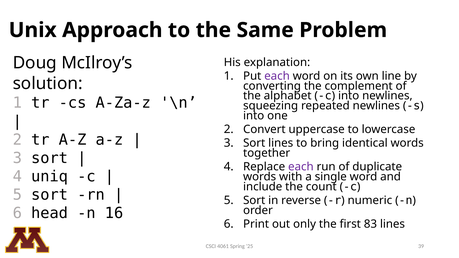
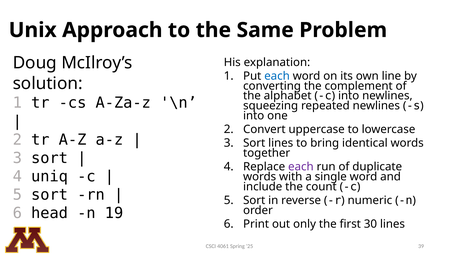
each colour: purple -> blue (277, 76)
16: 16 -> 19 (114, 213)
83: 83 -> 30 (370, 224)
